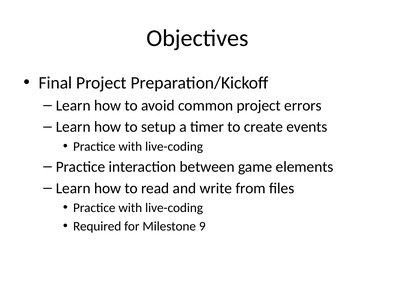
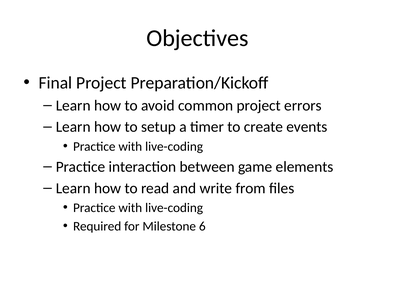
9: 9 -> 6 (202, 226)
